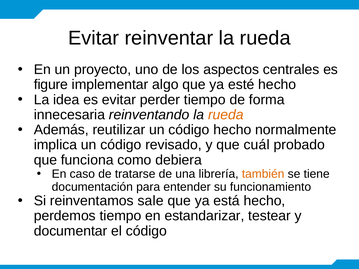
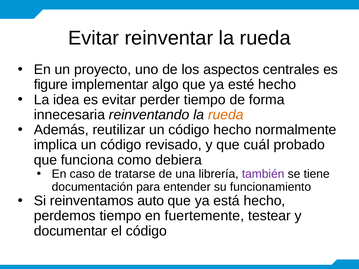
también colour: orange -> purple (263, 174)
sale: sale -> auto (151, 201)
estandarizar: estandarizar -> fuertemente (204, 216)
